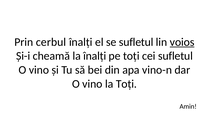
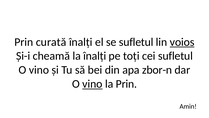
cerbul: cerbul -> curată (51, 42)
vino-n: vino-n -> zbor-n (157, 70)
vino underline: none -> present (92, 84)
la Toți: Toți -> Prin (126, 84)
